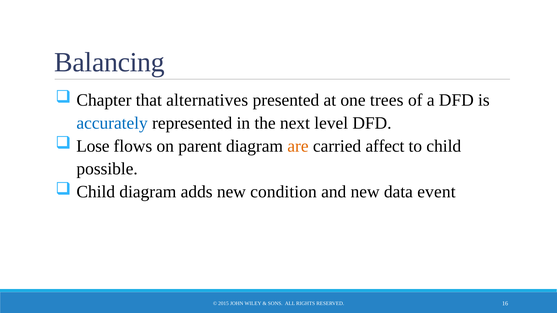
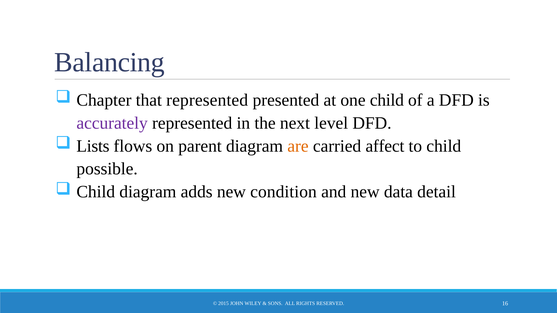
that alternatives: alternatives -> represented (207, 100)
one trees: trees -> child (387, 100)
accurately colour: blue -> purple (112, 123)
Lose: Lose -> Lists (93, 146)
event: event -> detail (437, 192)
